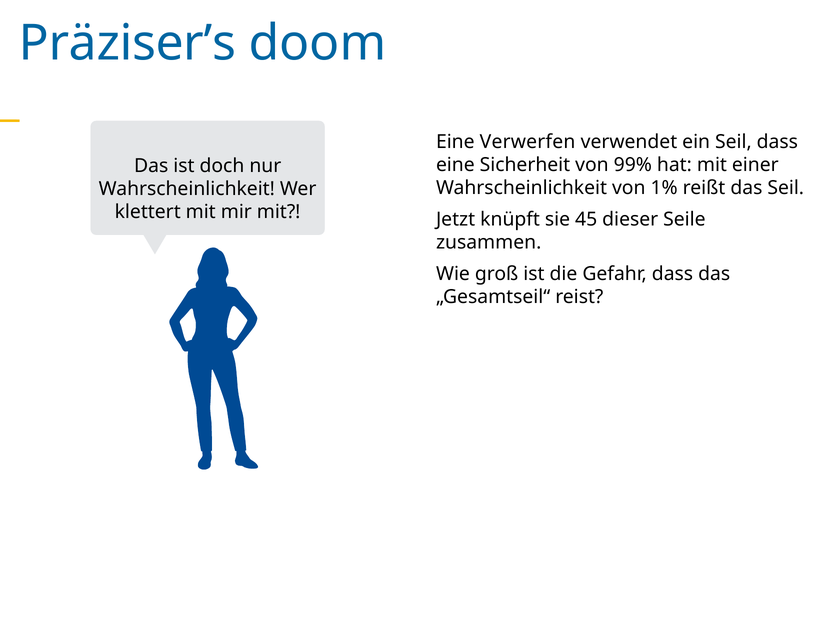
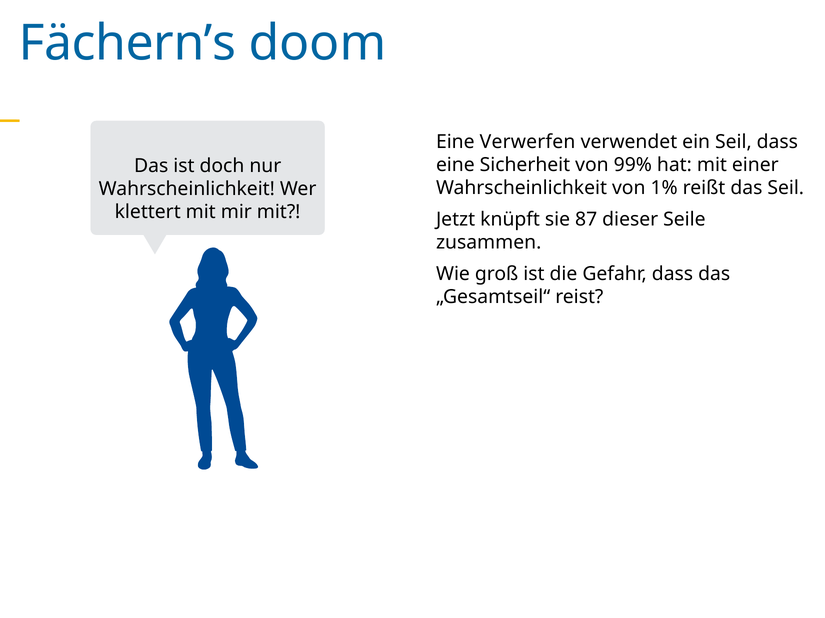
Präziser’s: Präziser’s -> Fächern’s (127, 43)
45: 45 -> 87 (586, 220)
